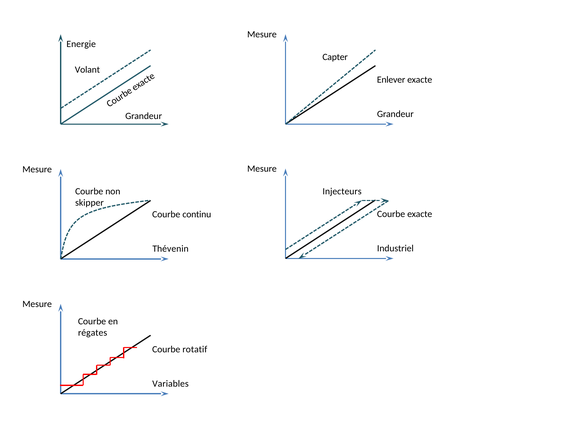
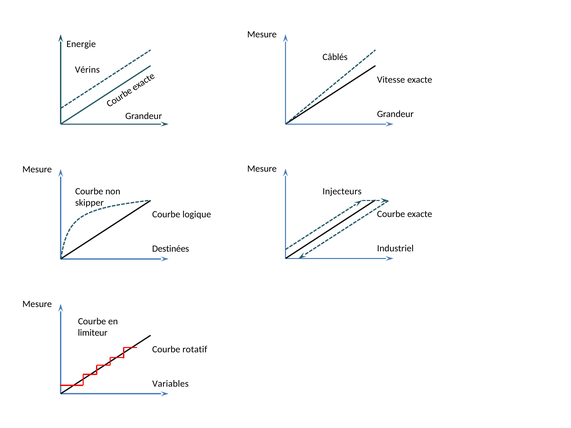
Capter: Capter -> Câblés (335, 57)
Volant: Volant -> Vérins (87, 70)
Enlever: Enlever -> Vitesse (391, 80)
continu: continu -> logique (197, 215)
Thévenin: Thévenin -> Destinées (171, 249)
régates: régates -> limiteur (93, 333)
